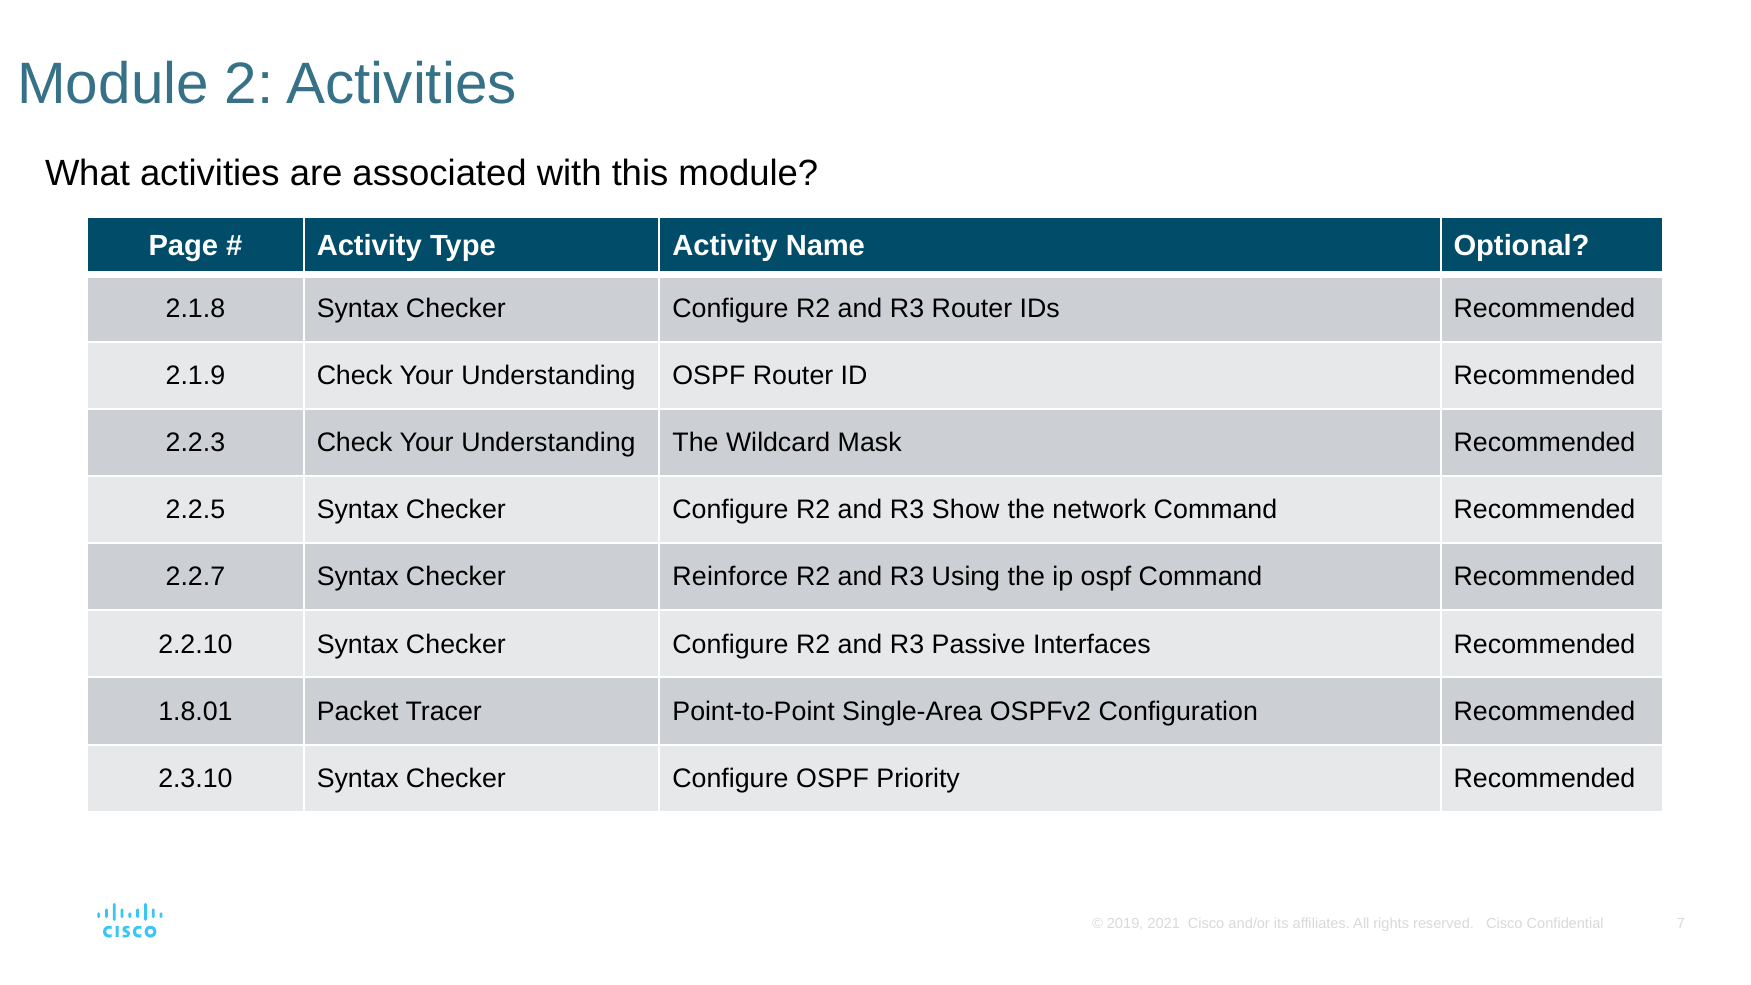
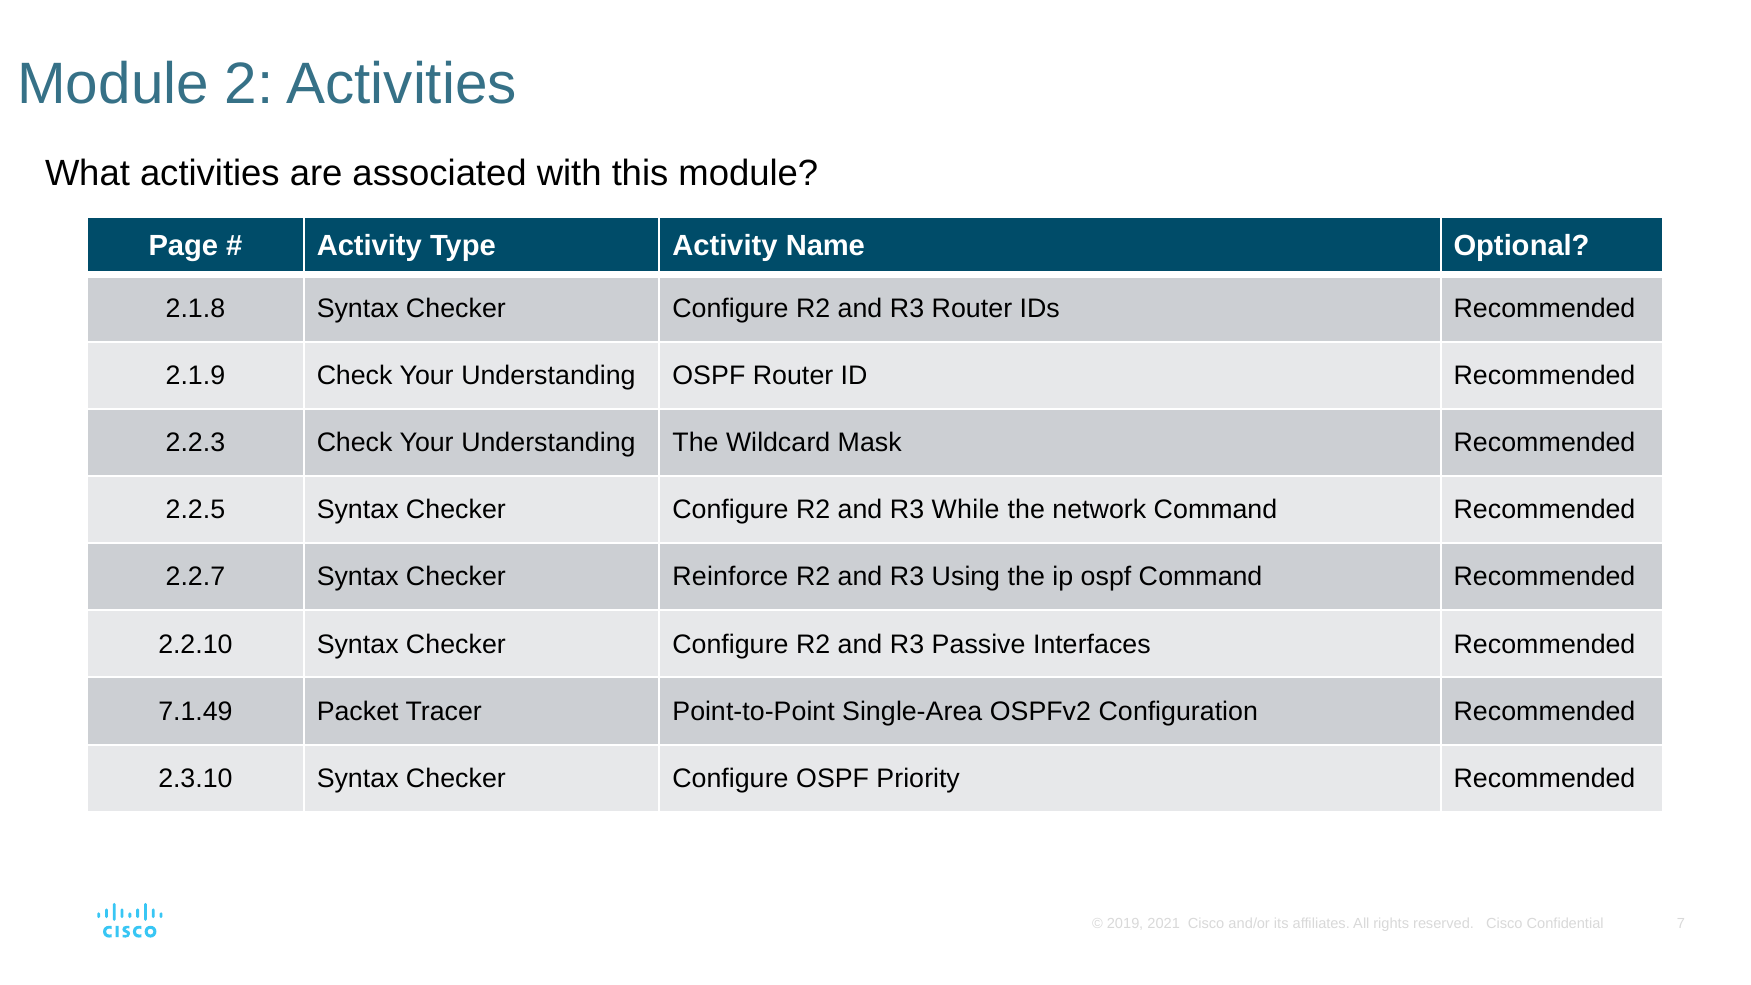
Show: Show -> While (966, 510)
1.8.01: 1.8.01 -> 7.1.49 (195, 711)
